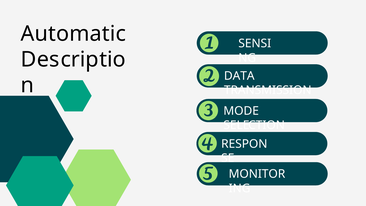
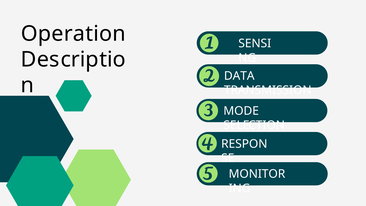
Automatic: Automatic -> Operation (73, 34)
